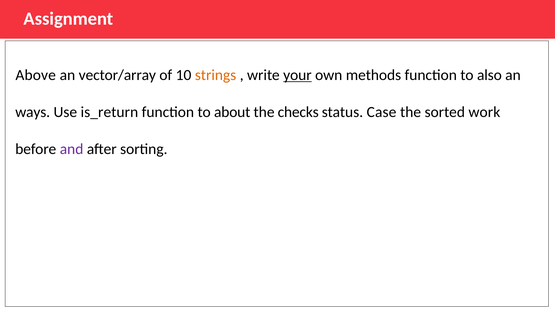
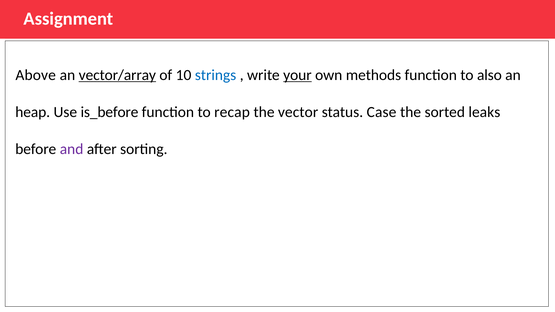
vector/array underline: none -> present (117, 75)
strings colour: orange -> blue (216, 75)
ways: ways -> heap (33, 112)
is_return: is_return -> is_before (109, 112)
about: about -> recap (232, 112)
checks: checks -> vector (298, 112)
work: work -> leaks (484, 112)
